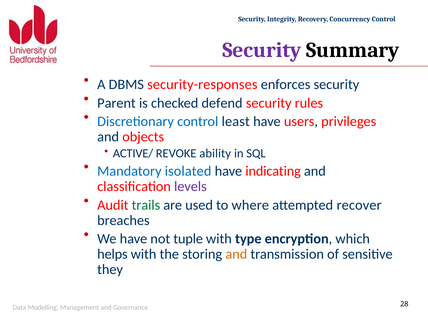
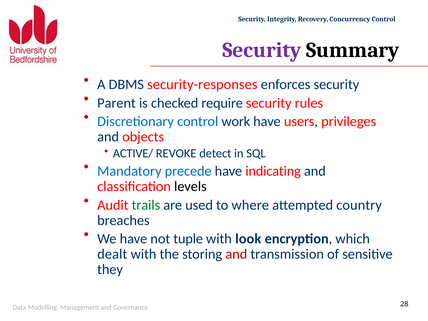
defend: defend -> require (222, 103)
least: least -> work (236, 121)
ability: ability -> detect (215, 154)
isolated: isolated -> precede (188, 171)
levels colour: purple -> black (190, 187)
recover: recover -> country (359, 205)
type: type -> look (248, 239)
helps: helps -> dealt (112, 254)
and colour: orange -> red (236, 254)
